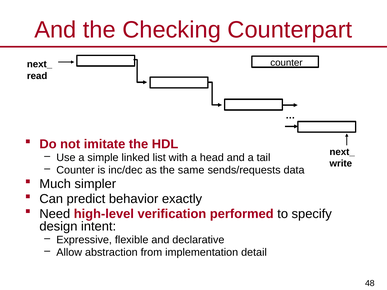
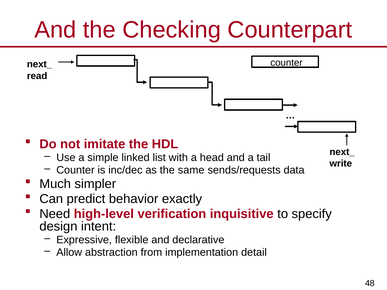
performed: performed -> inquisitive (242, 214)
